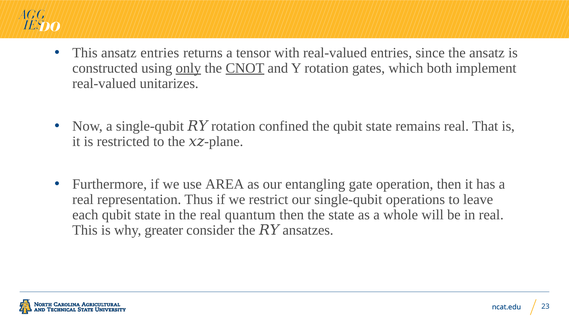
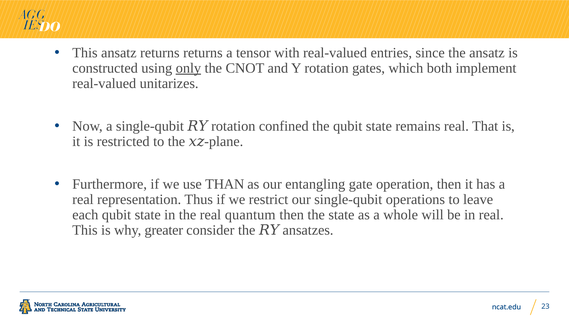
ansatz entries: entries -> returns (160, 53)
CNOT underline: present -> none (245, 68)
AREA: AREA -> THAN (225, 184)
